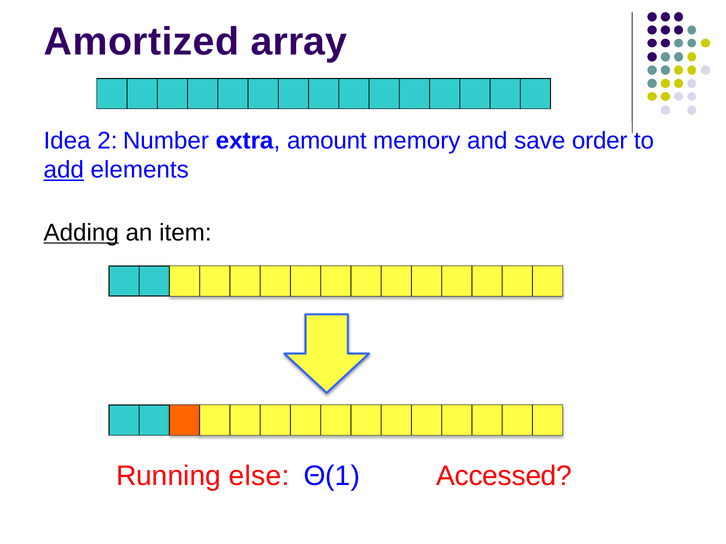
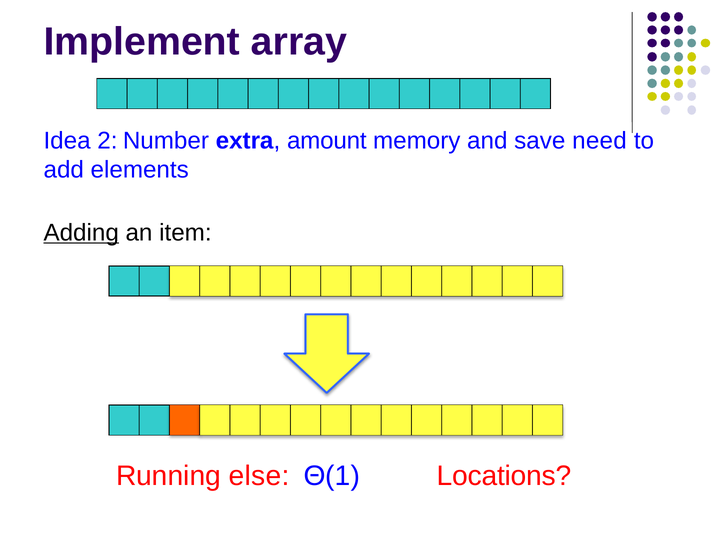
Amortized: Amortized -> Implement (142, 42)
order: order -> need (599, 141)
add underline: present -> none (64, 170)
Accessed: Accessed -> Locations (504, 476)
